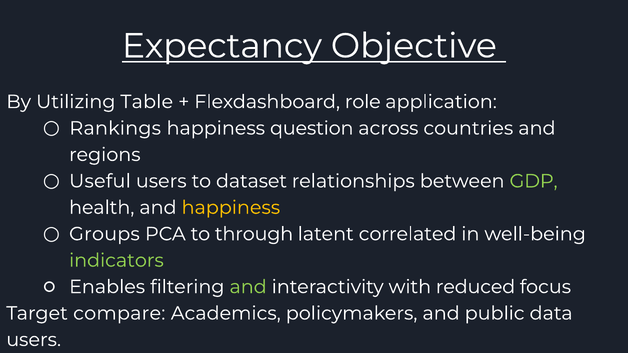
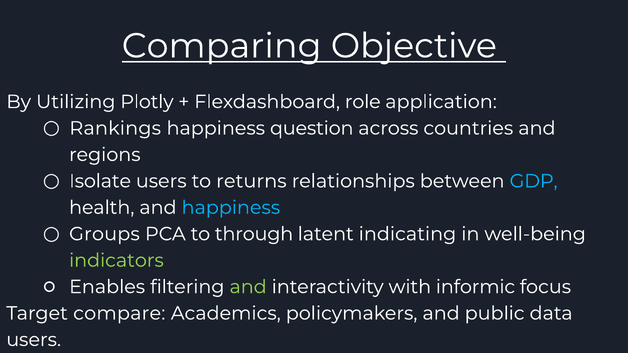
Expectancy: Expectancy -> Comparing (222, 46)
Table: Table -> Plotly (147, 102)
Useful: Useful -> Isolate (100, 181)
dataset: dataset -> returns (251, 181)
GDP colour: light green -> light blue (534, 181)
happiness colour: yellow -> light blue (231, 208)
correlated: correlated -> indicating (407, 234)
reduced: reduced -> informic (476, 287)
